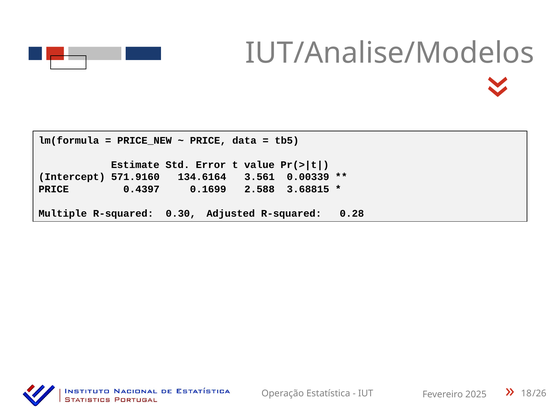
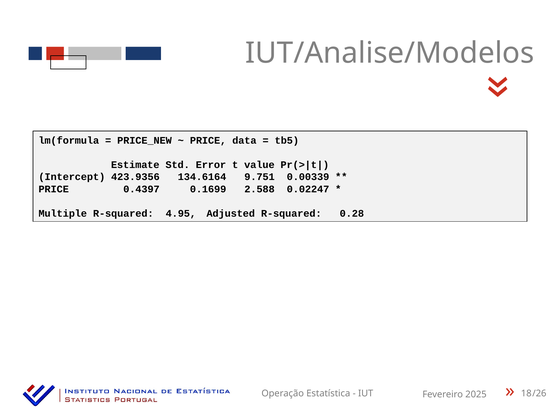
571.9160: 571.9160 -> 423.9356 (135, 177)
3.561: 3.561 -> 9.751 (260, 177)
3.68815: 3.68815 -> 0.02247 (308, 189)
0.30: 0.30 -> 4.95 (181, 213)
